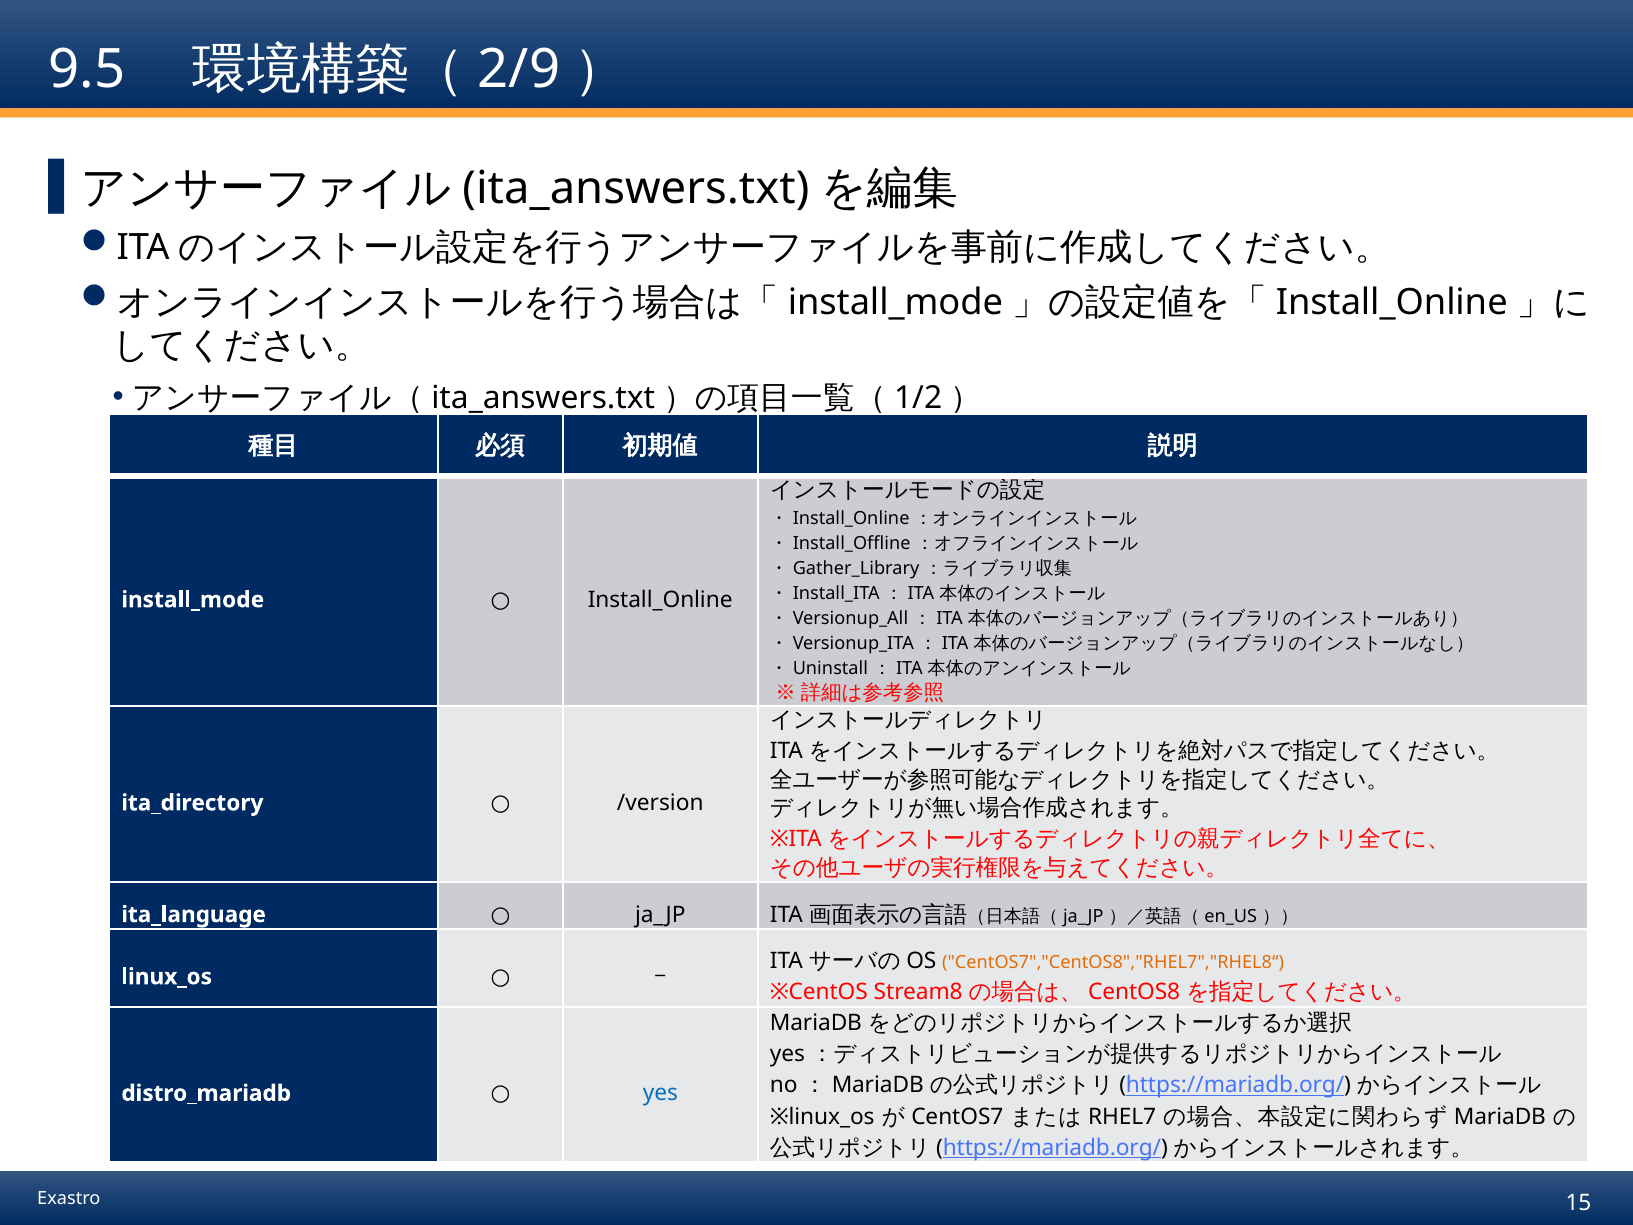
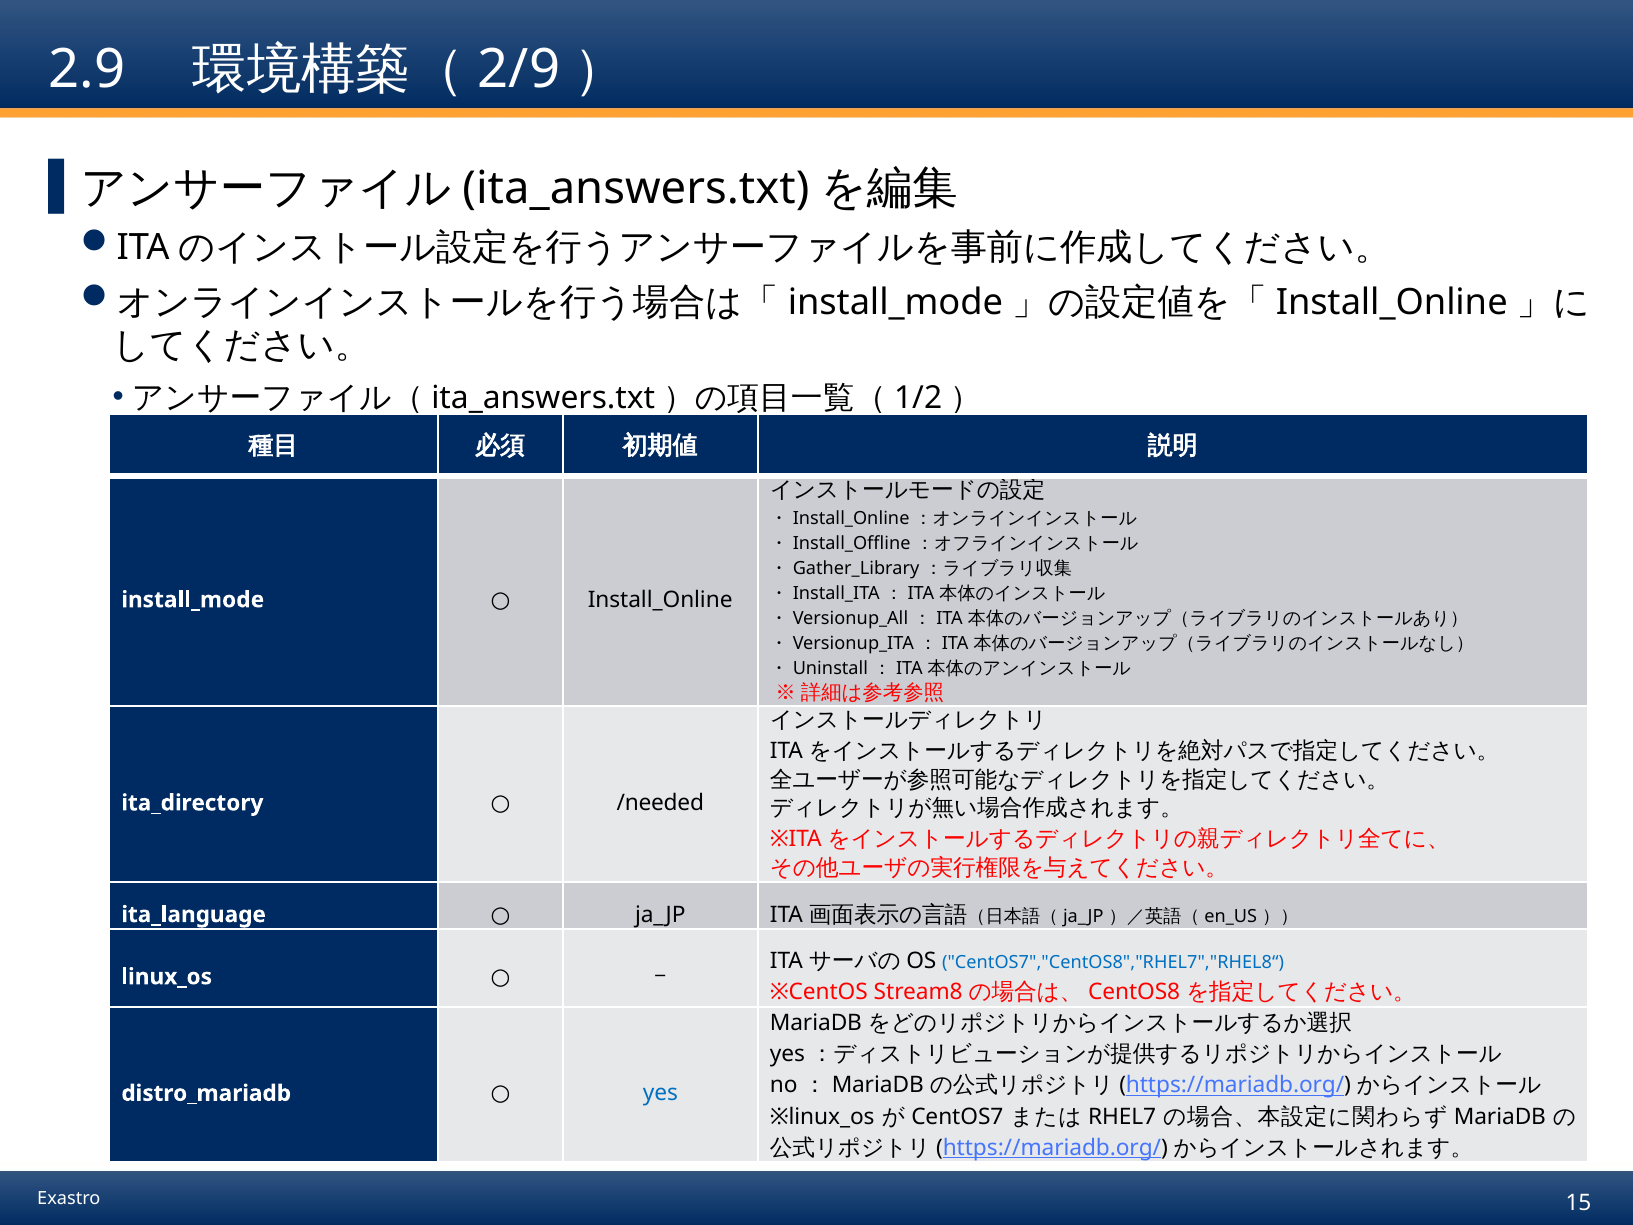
9.5: 9.5 -> 2.9 (87, 69)
/version: /version -> /needed (660, 803)
CentOS7","CentOS8","RHEL7","RHEL8“ colour: orange -> blue (1113, 963)
